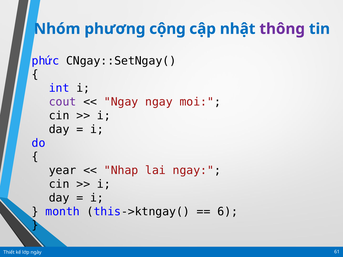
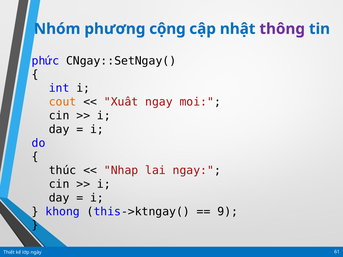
cout colour: purple -> orange (63, 102)
Ngay: Ngay -> Xuất (121, 102)
year: year -> thúc (63, 171)
month: month -> khong (63, 212)
6: 6 -> 9 (228, 212)
